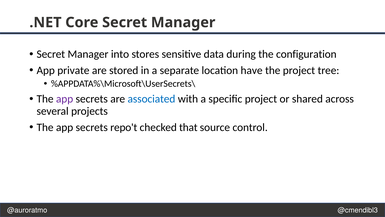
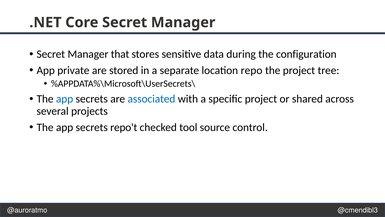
into: into -> that (120, 54)
have: have -> repo (252, 70)
app colour: purple -> blue (65, 99)
that: that -> tool (188, 127)
